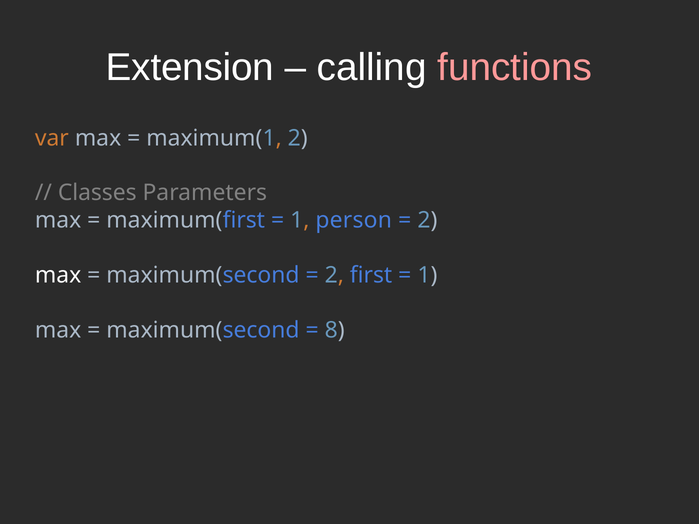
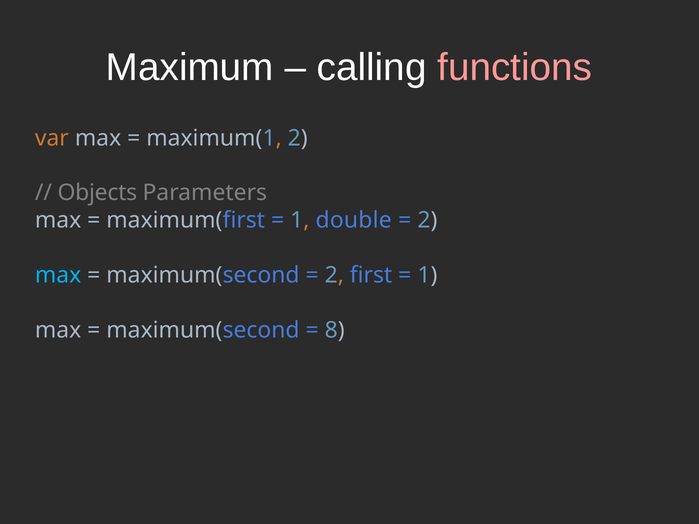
Extension: Extension -> Maximum (190, 67)
Classes: Classes -> Objects (97, 193)
person: person -> double (354, 220)
max colour: white -> light blue (58, 275)
